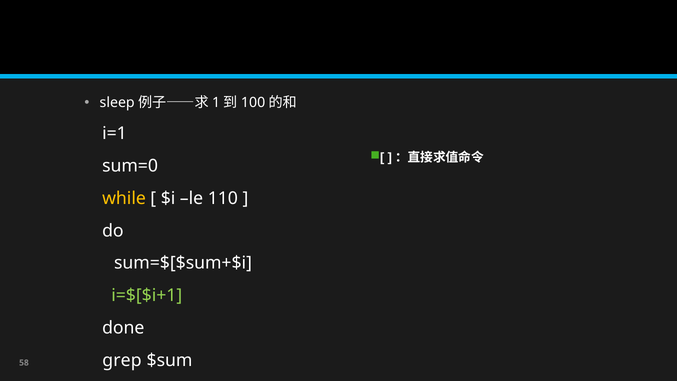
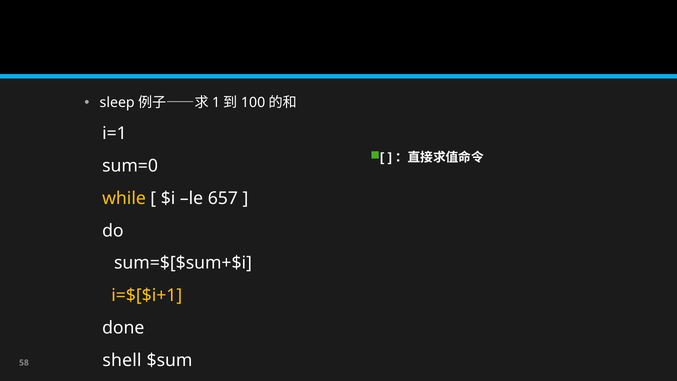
110: 110 -> 657 (223, 198)
i=$[$i+1 colour: light green -> yellow (147, 295)
grep: grep -> shell (122, 360)
